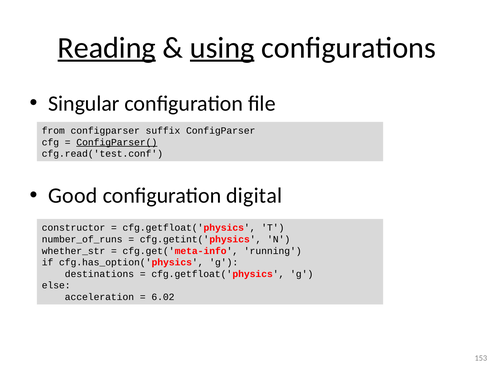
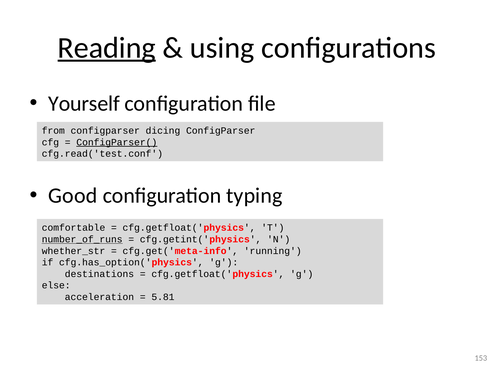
using underline: present -> none (222, 48)
Singular: Singular -> Yourself (84, 104)
suffix: suffix -> dicing (163, 131)
digital: digital -> typing (254, 196)
constructor: constructor -> comfortable (74, 228)
number_of_runs underline: none -> present (82, 240)
6.02: 6.02 -> 5.81 (163, 297)
